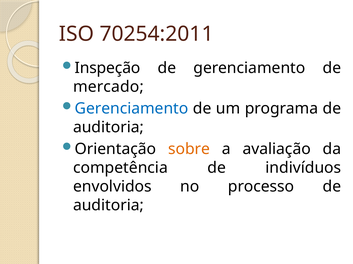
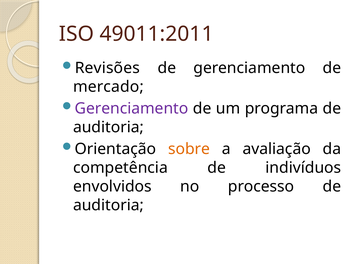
70254:2011: 70254:2011 -> 49011:2011 (157, 34)
Inspeção: Inspeção -> Revisões (107, 68)
Gerenciamento colour: blue -> purple (131, 109)
